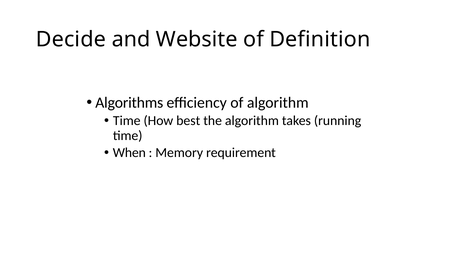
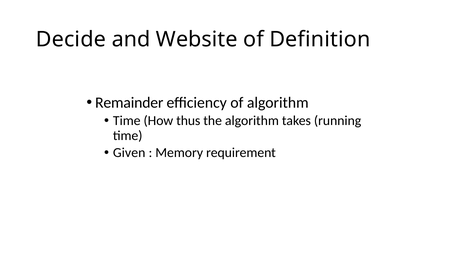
Algorithms: Algorithms -> Remainder (129, 103)
best: best -> thus (188, 121)
When: When -> Given (129, 153)
